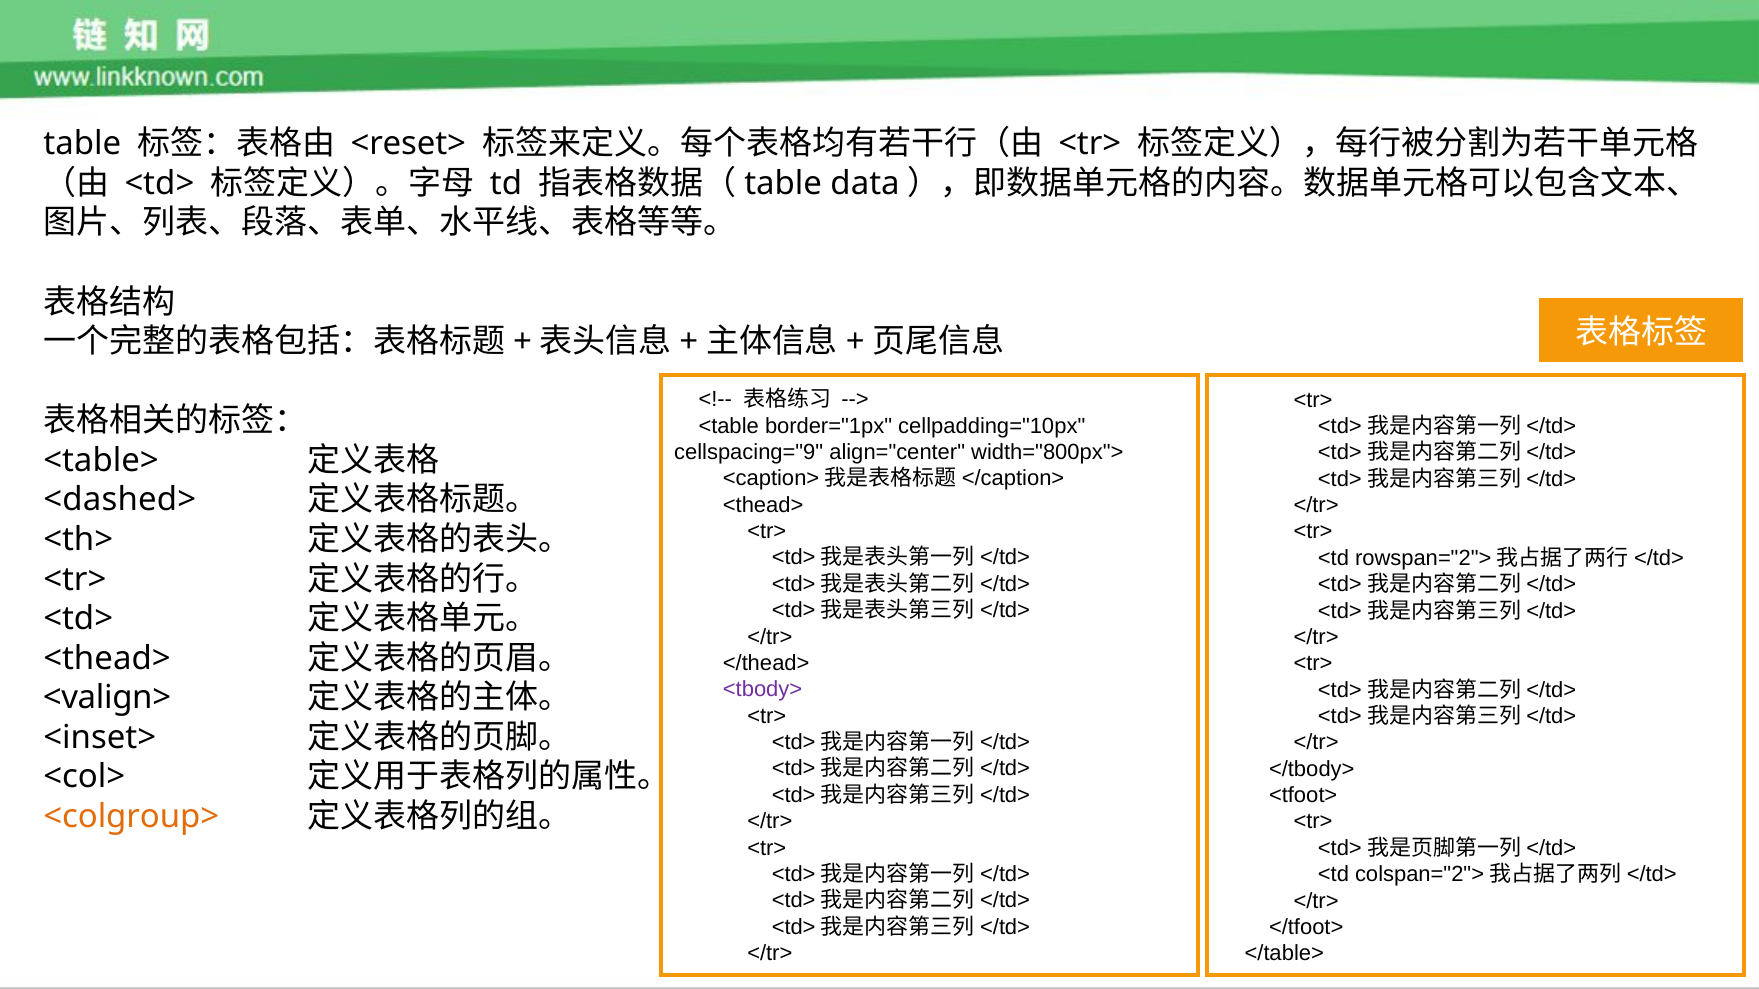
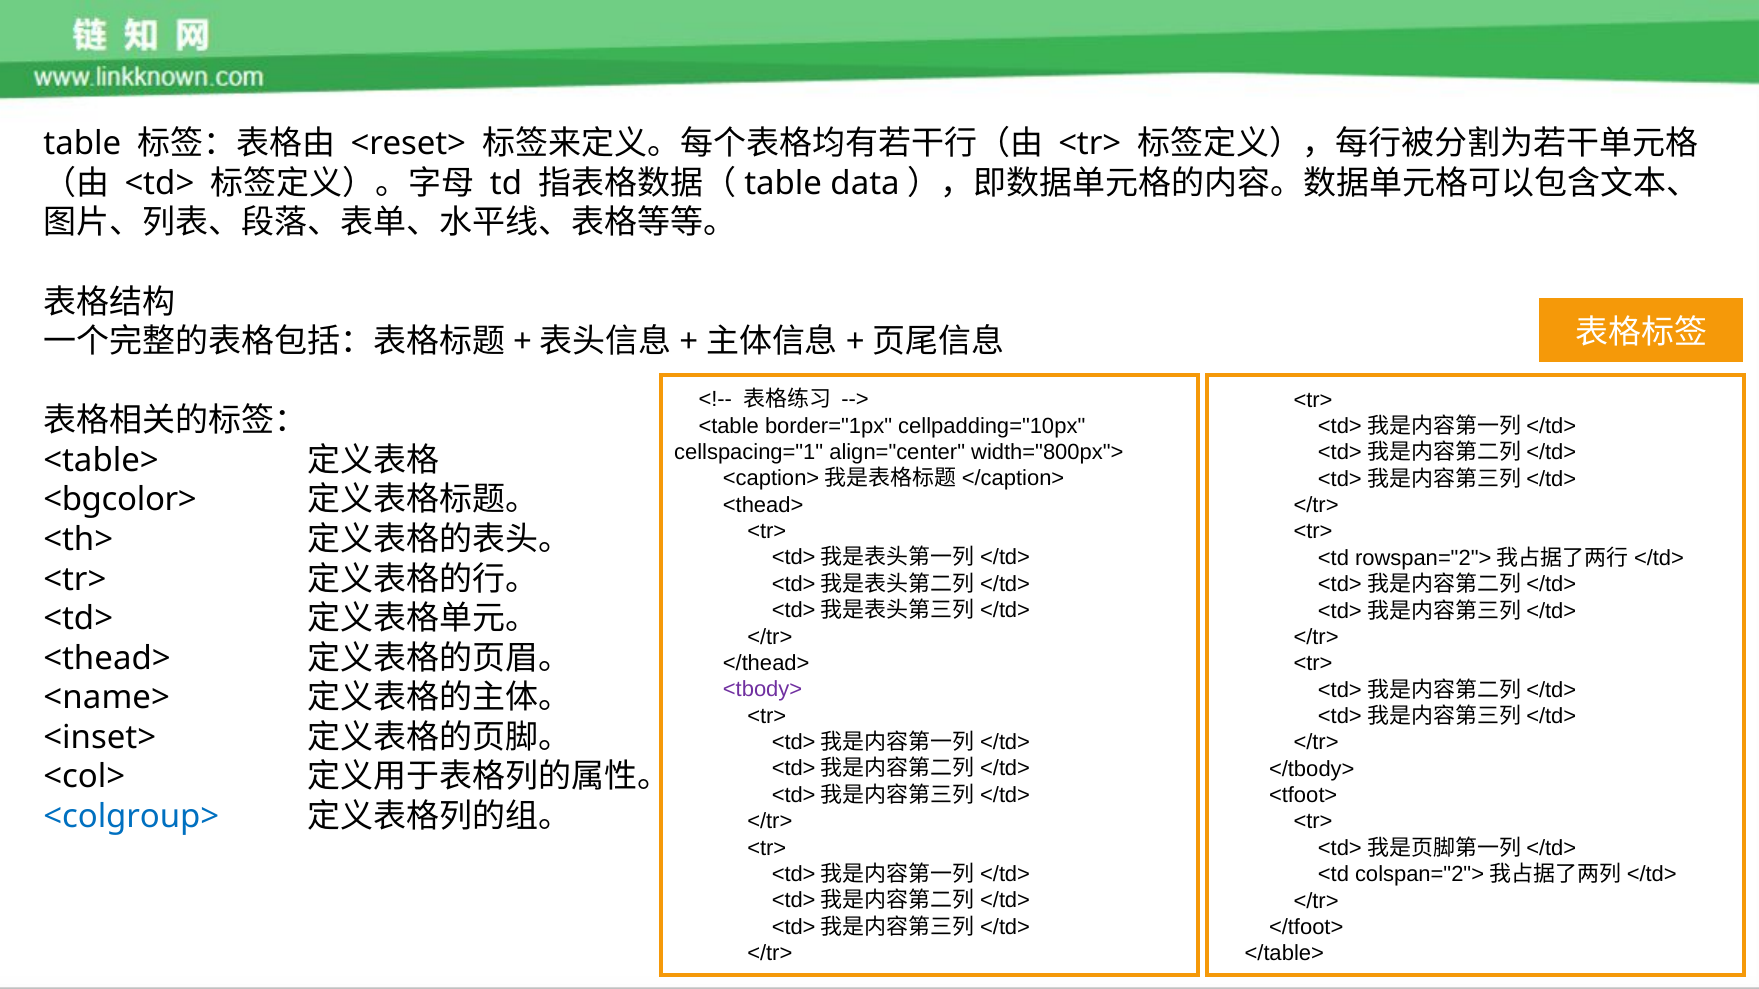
cellspacing="9: cellspacing="9 -> cellspacing="1 (749, 452)
<dashed>: <dashed> -> <bgcolor> (120, 500)
<valign>: <valign> -> <name> (107, 698)
<colgroup> colour: orange -> blue (131, 817)
